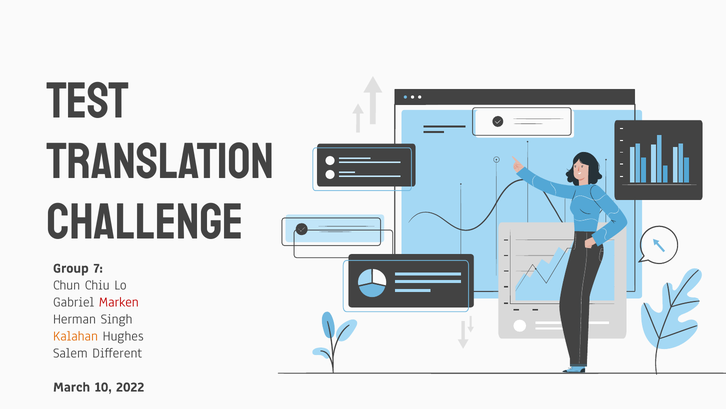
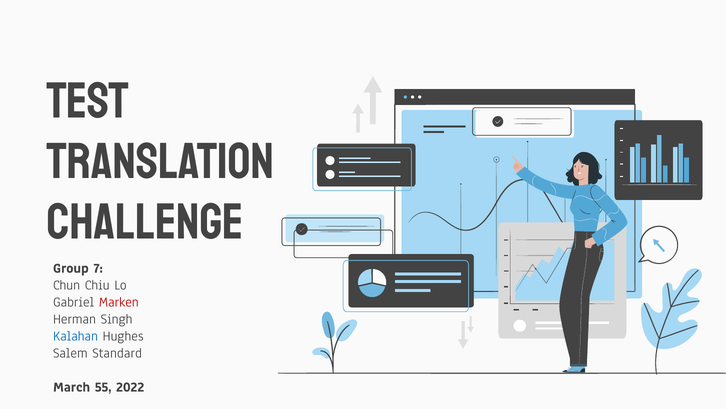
Kalahan colour: orange -> blue (75, 335)
Different: Different -> Standard (117, 352)
10: 10 -> 55 (103, 386)
